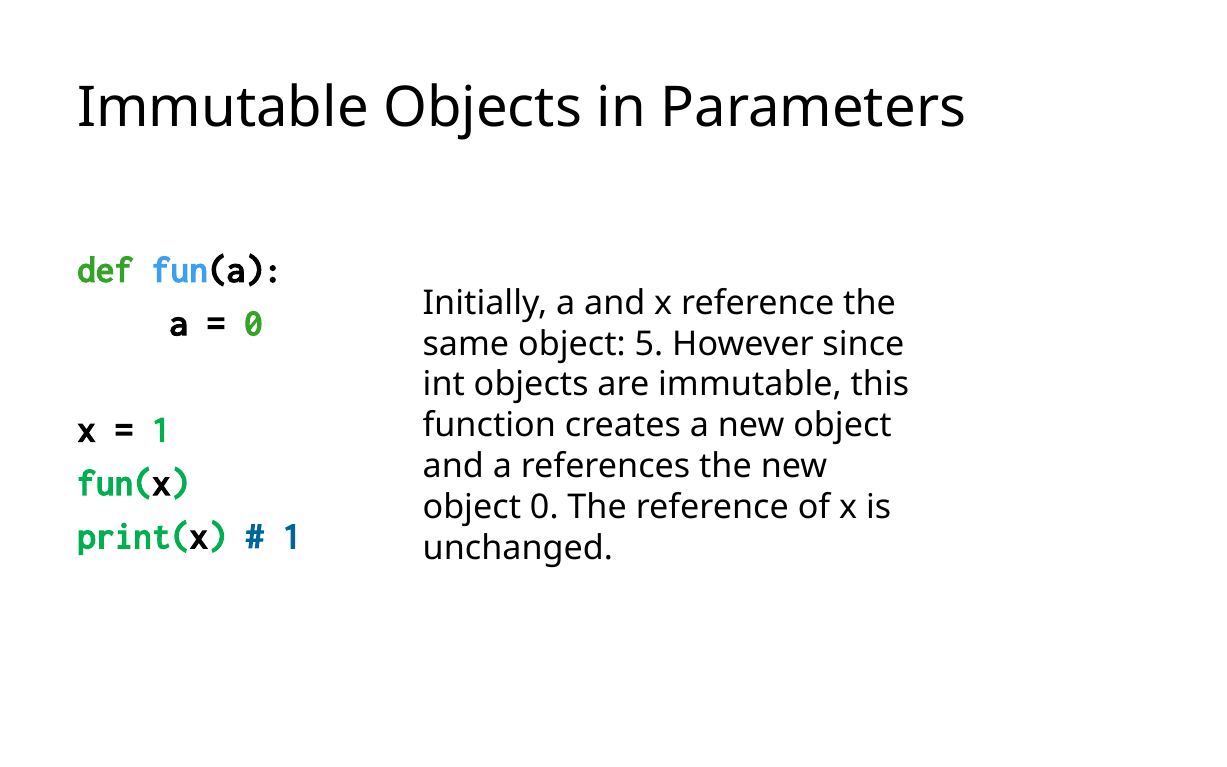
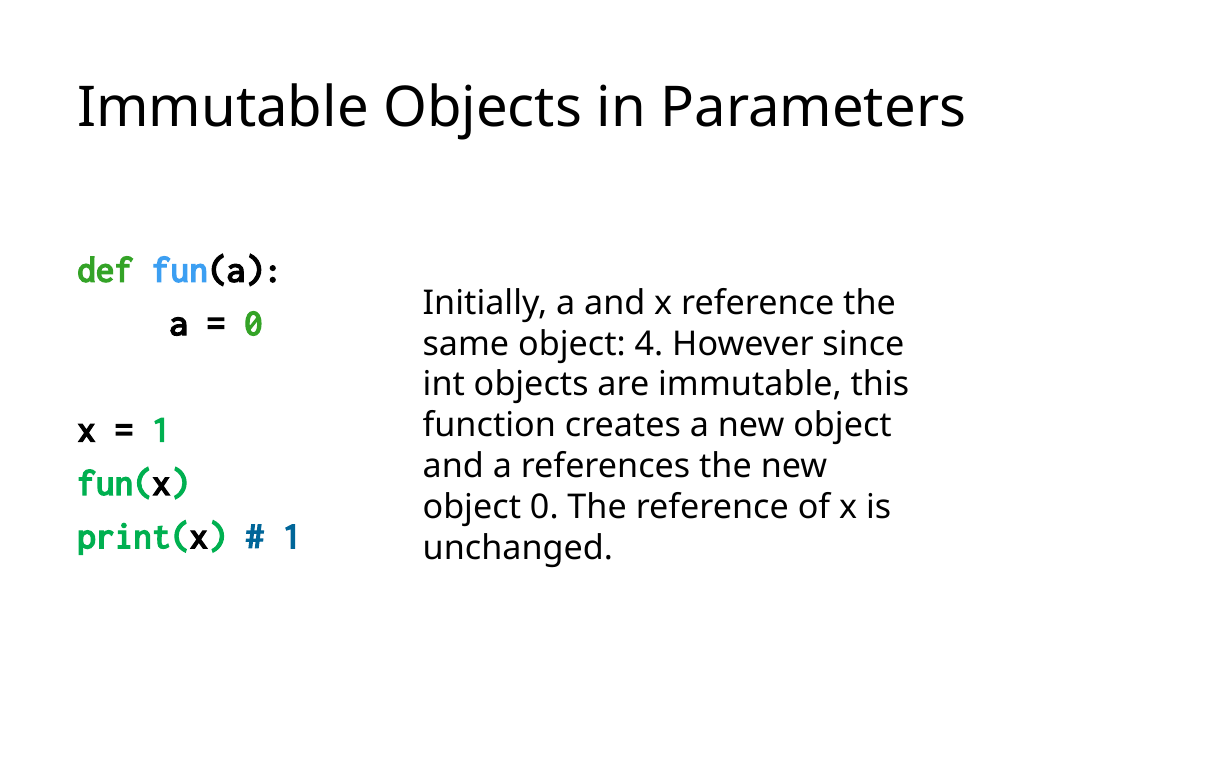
5: 5 -> 4 (649, 344)
